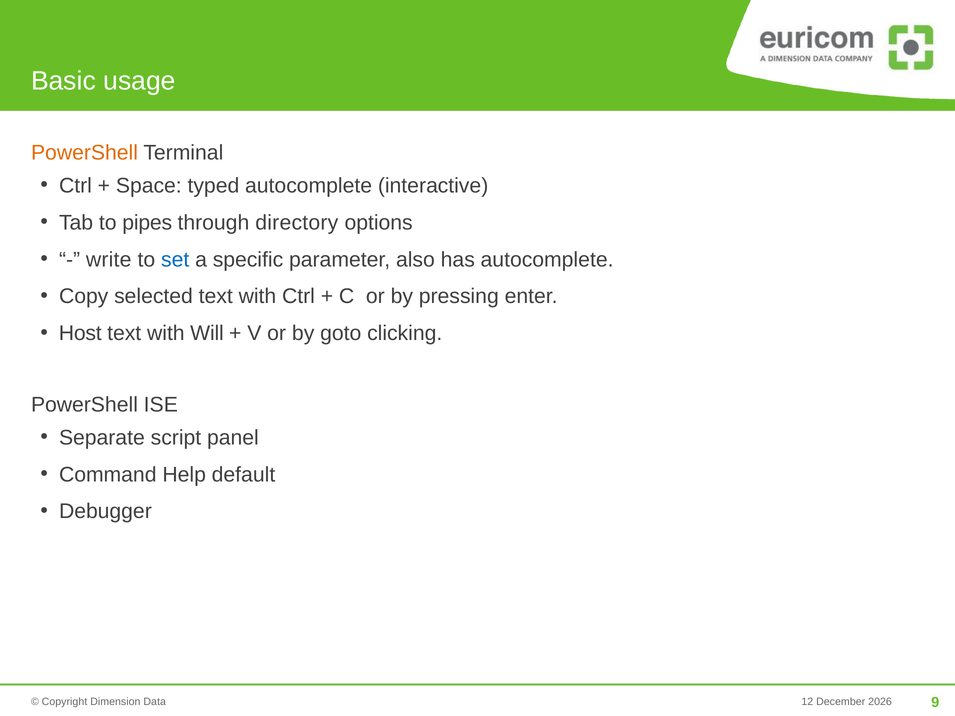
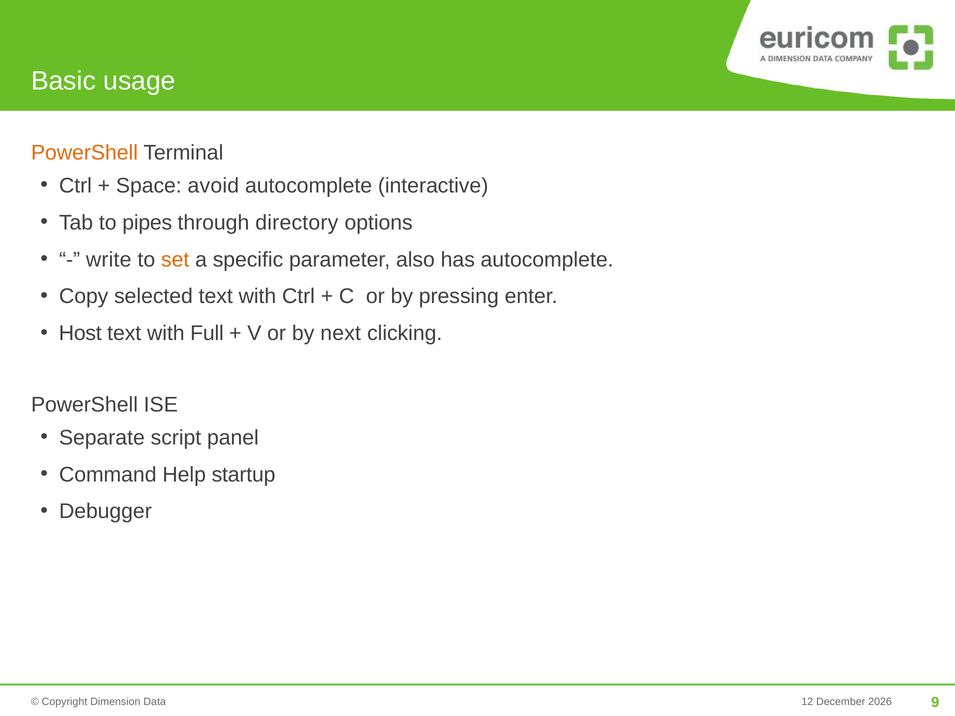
typed: typed -> avoid (213, 186)
set colour: blue -> orange (175, 260)
Will: Will -> Full (207, 334)
goto: goto -> next (341, 334)
default: default -> startup (244, 475)
